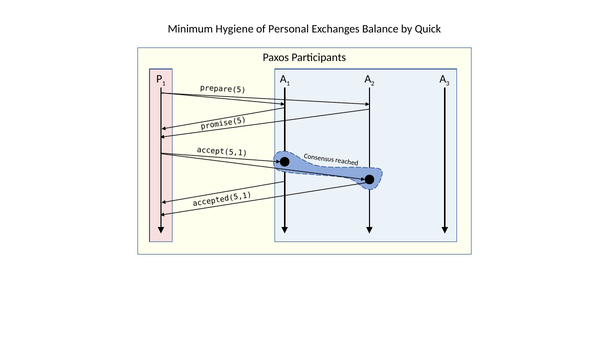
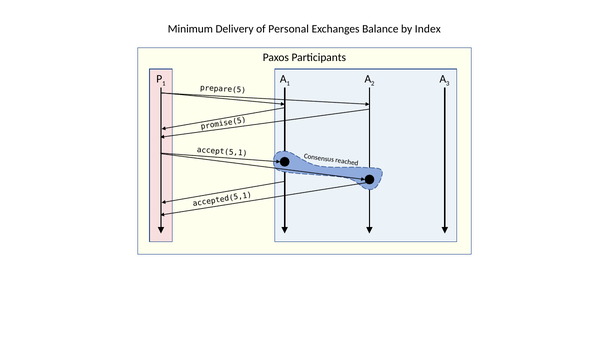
Hygiene: Hygiene -> Delivery (235, 29)
Quick: Quick -> Index (428, 29)
